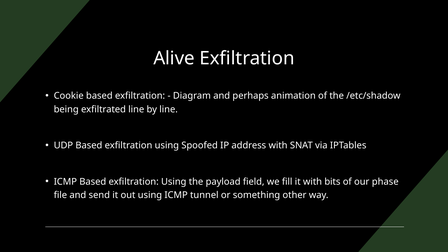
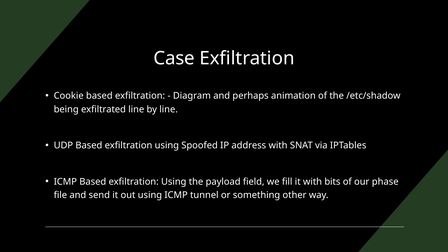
Alive: Alive -> Case (174, 58)
